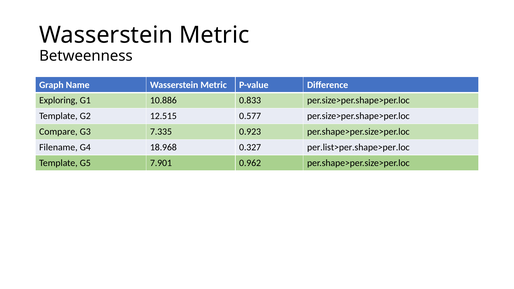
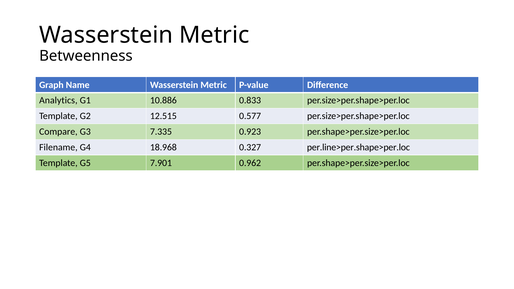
Exploring: Exploring -> Analytics (58, 101)
per.list>per.shape>per.loc: per.list>per.shape>per.loc -> per.line>per.shape>per.loc (358, 147)
